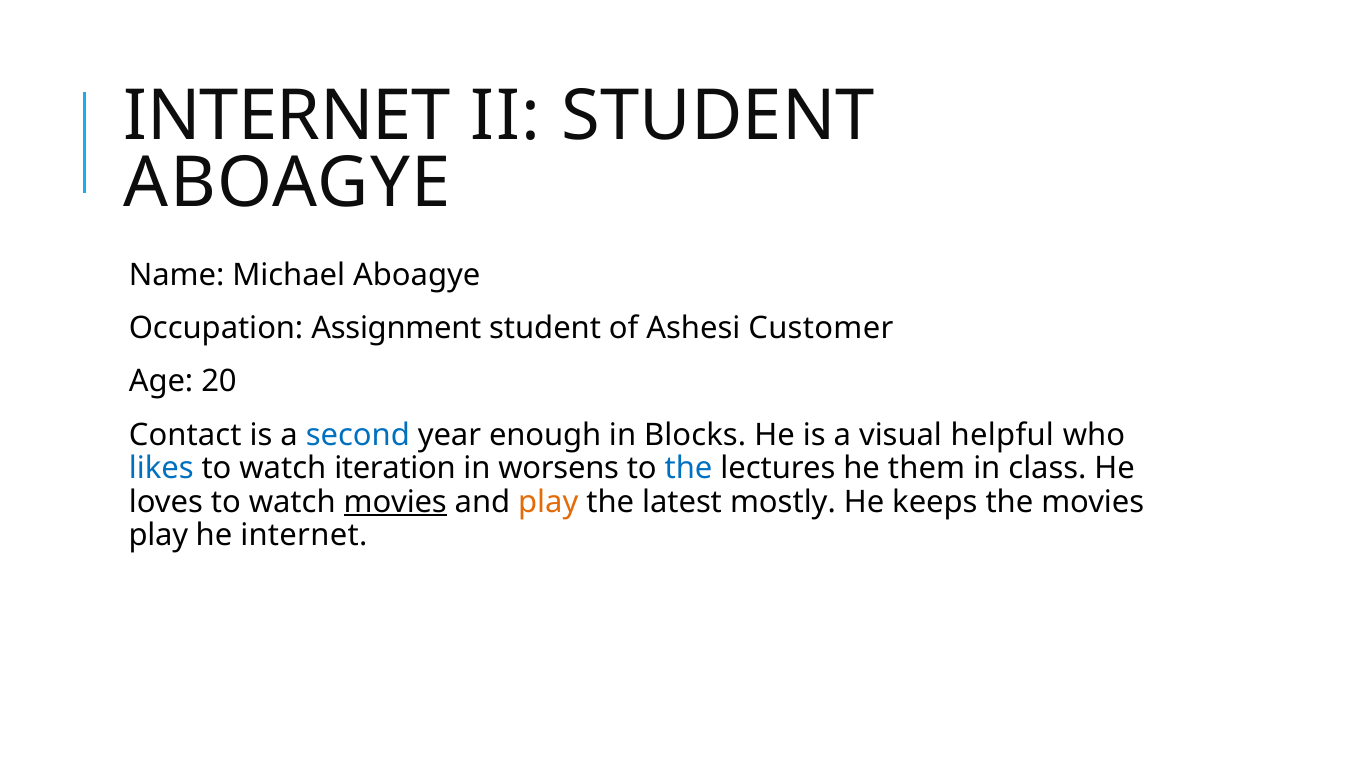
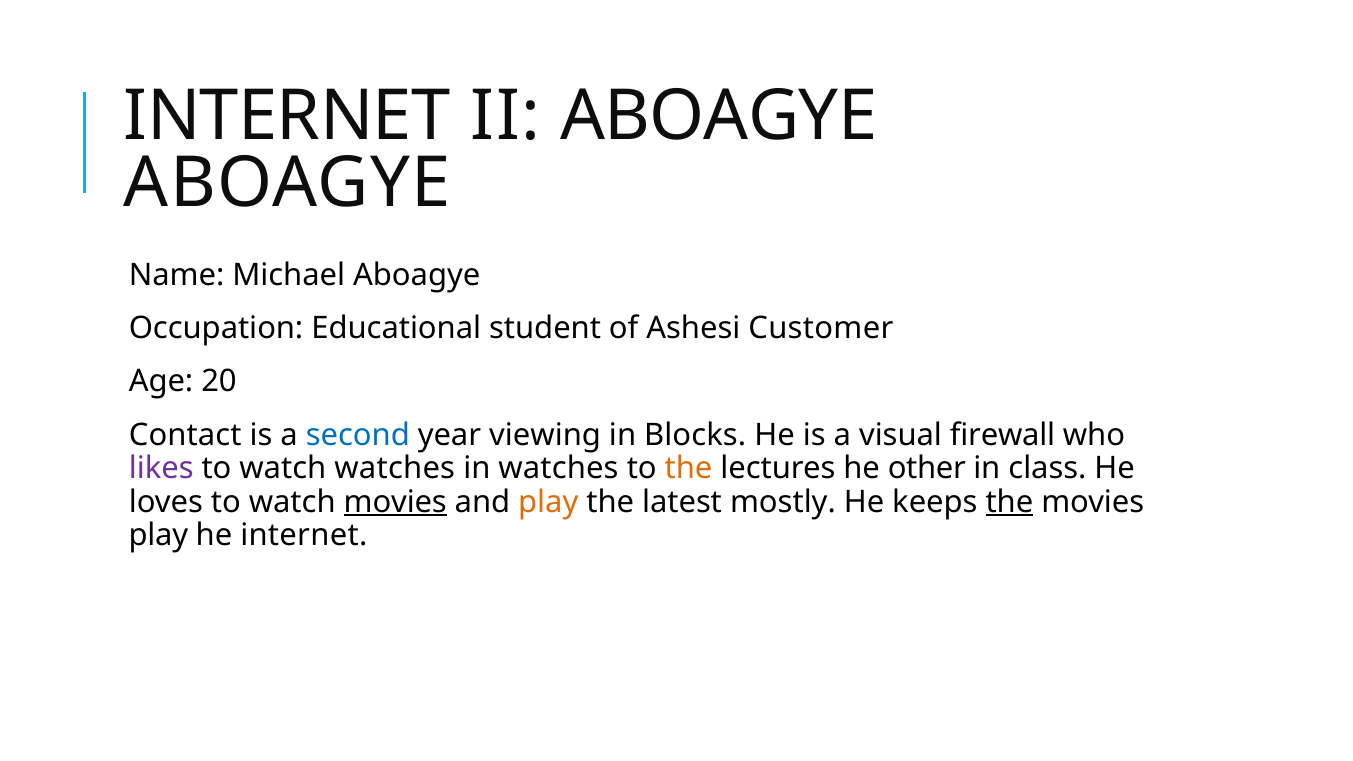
II STUDENT: STUDENT -> ABOAGYE (719, 116)
Assignment: Assignment -> Educational (396, 329)
enough: enough -> viewing (545, 435)
helpful: helpful -> firewall (1003, 435)
likes colour: blue -> purple (161, 468)
watch iteration: iteration -> watches (395, 468)
in worsens: worsens -> watches (558, 468)
the colour: blue -> orange (689, 468)
them: them -> other (927, 468)
the underline: none -> present (1009, 502)
